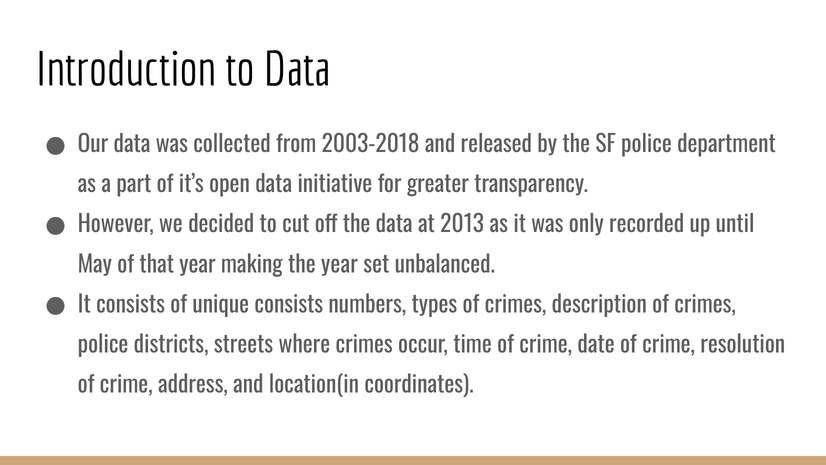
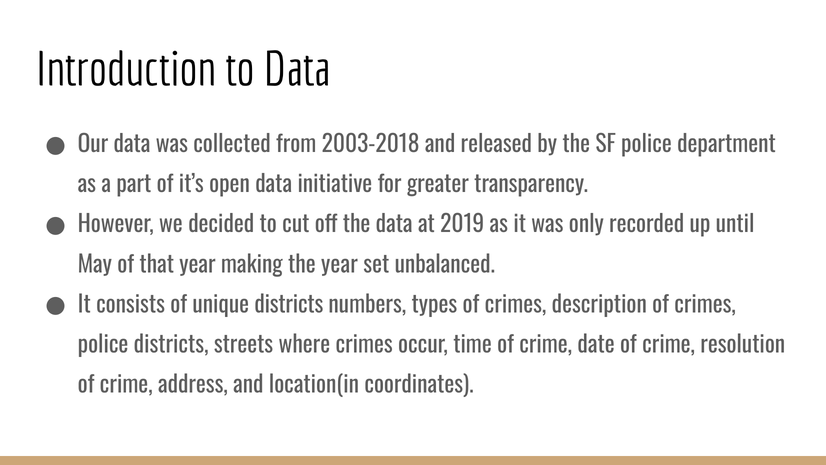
2013: 2013 -> 2019 (462, 225)
unique consists: consists -> districts (289, 305)
